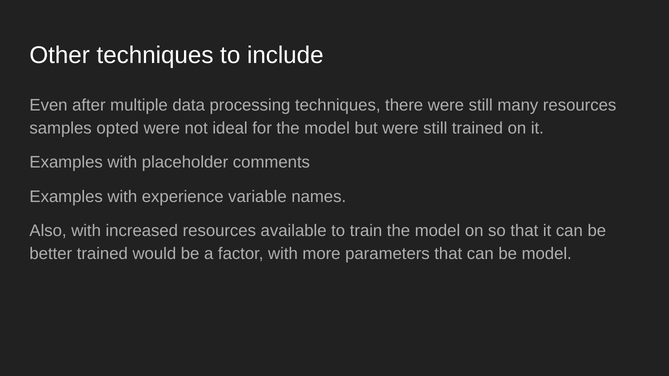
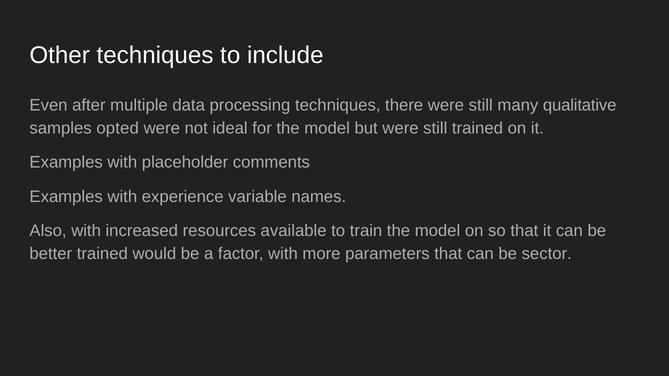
many resources: resources -> qualitative (580, 105)
be model: model -> sector (547, 254)
